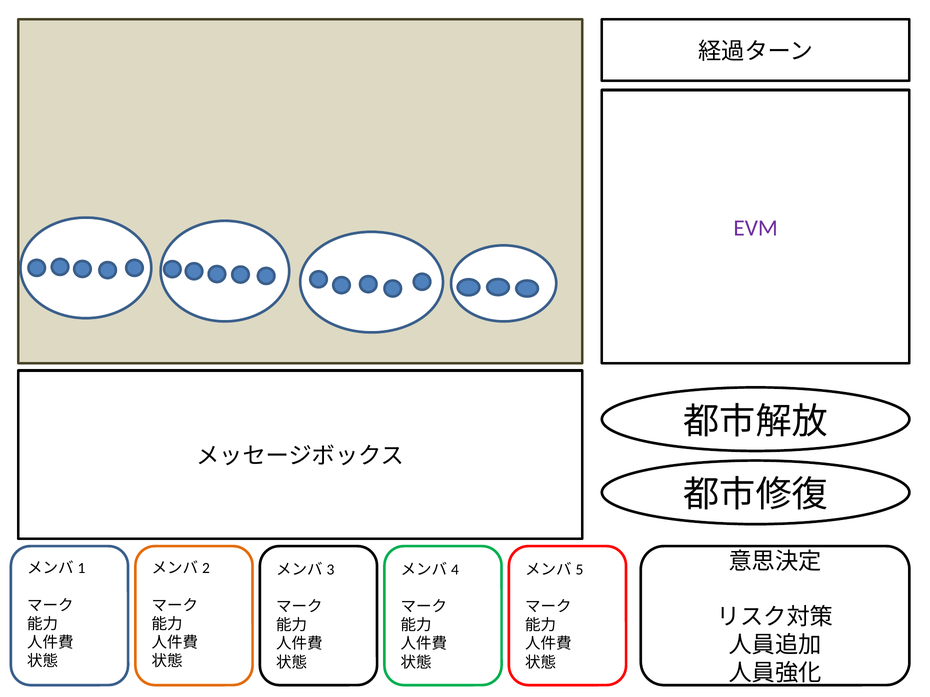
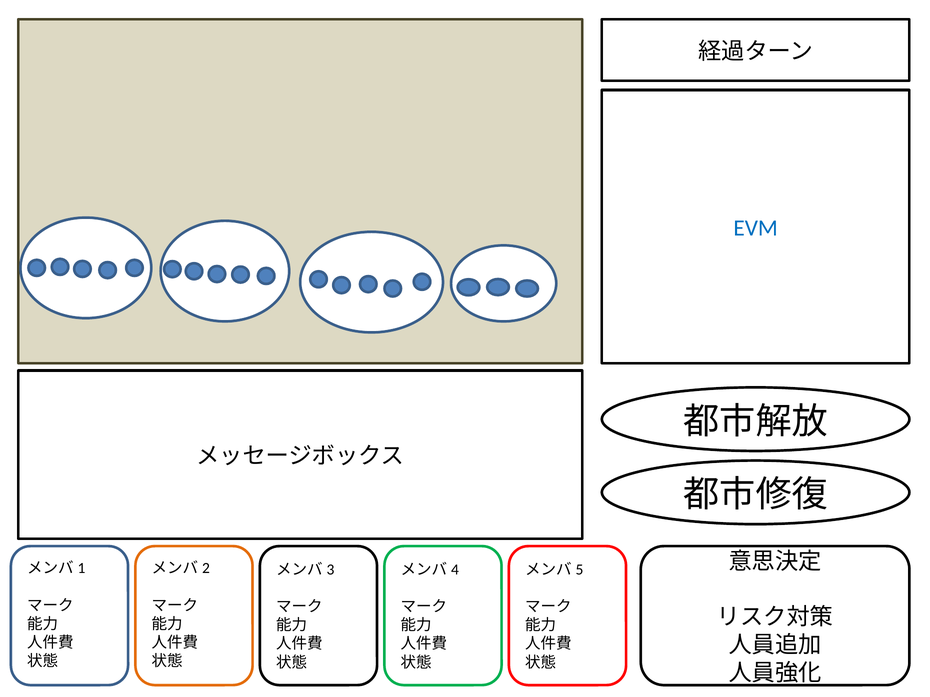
EVM colour: purple -> blue (756, 228)
